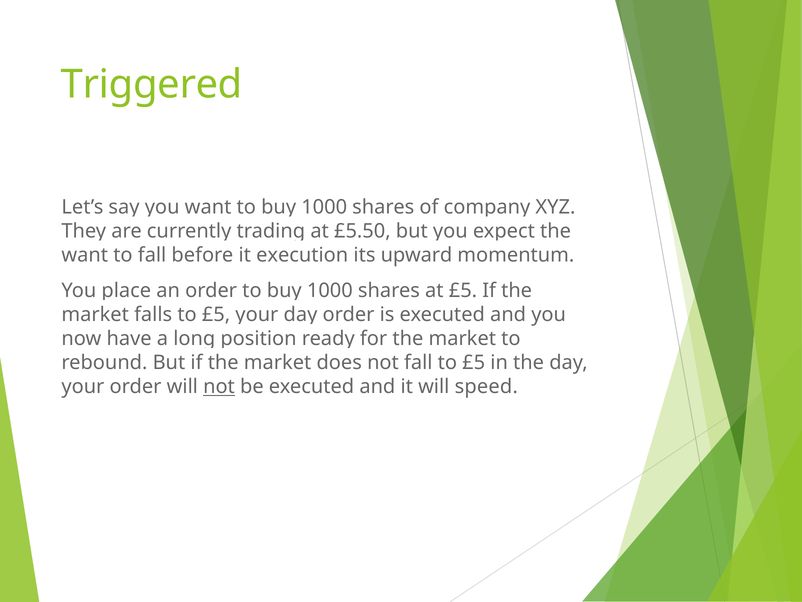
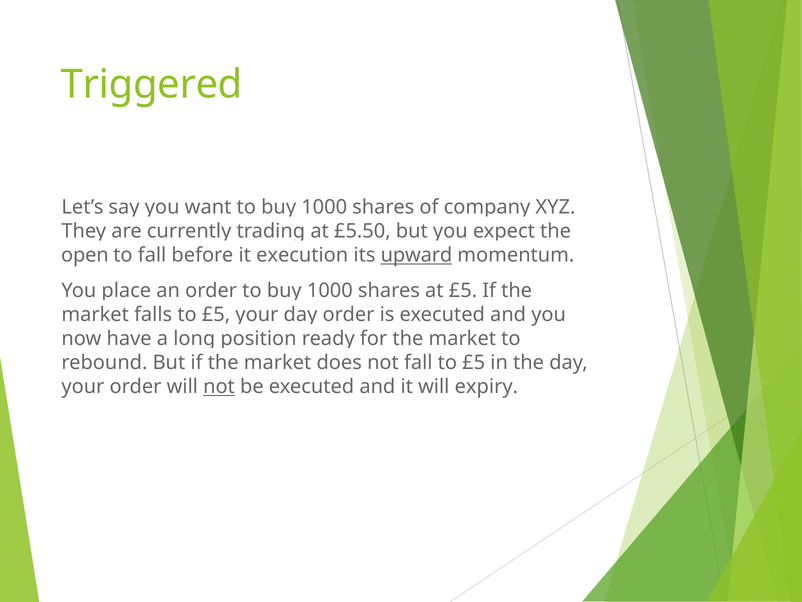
want: want -> open (85, 255)
upward underline: none -> present (416, 255)
speed: speed -> expiry (486, 387)
